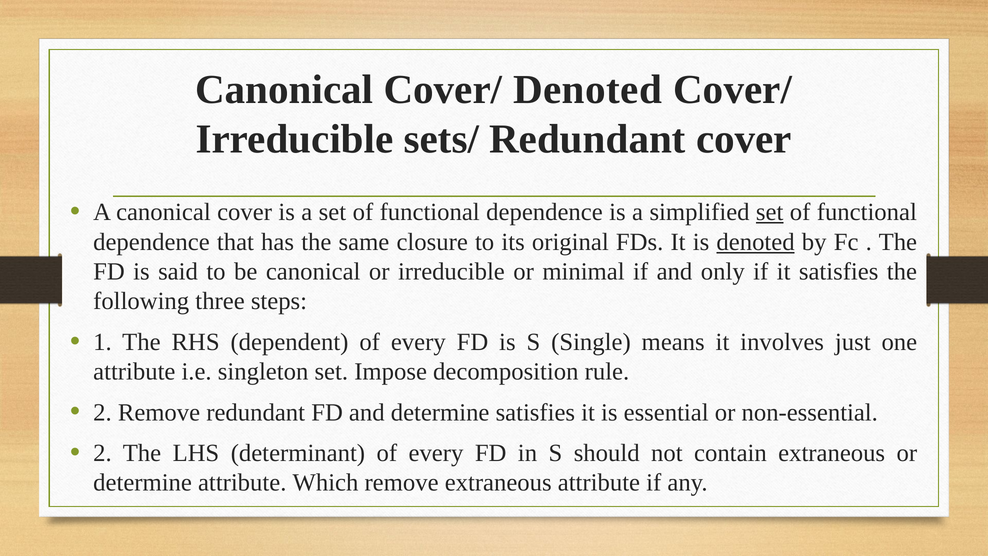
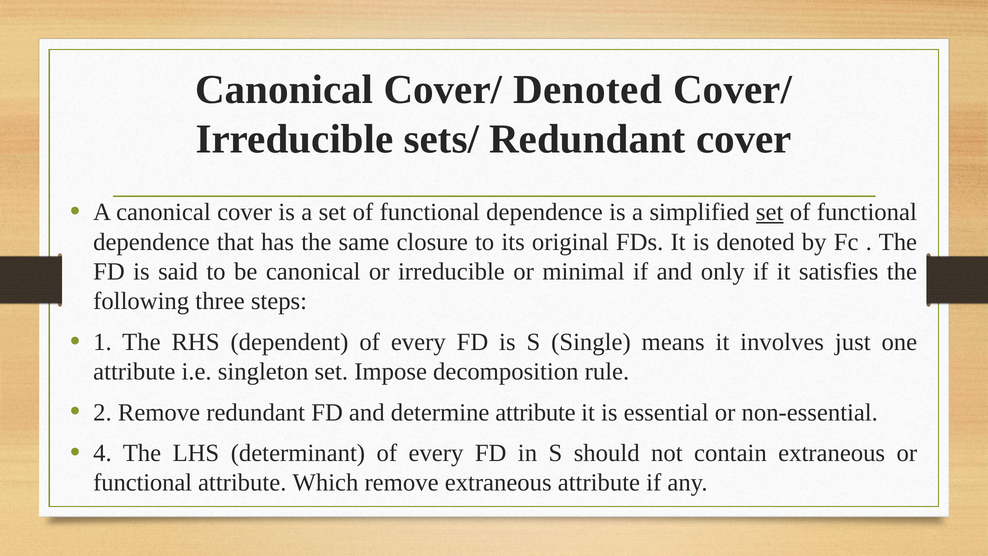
denoted underline: present -> none (756, 242)
determine satisfies: satisfies -> attribute (535, 412)
2: 2 -> 4 (103, 453)
determine: determine -> functional (143, 483)
